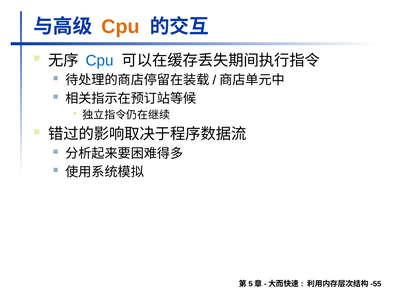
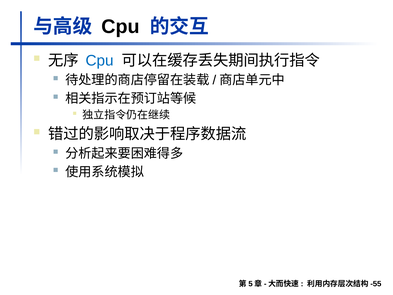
Cpu colour: orange -> black (121, 27)
